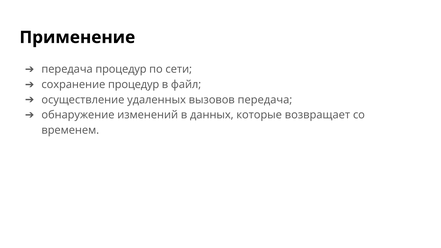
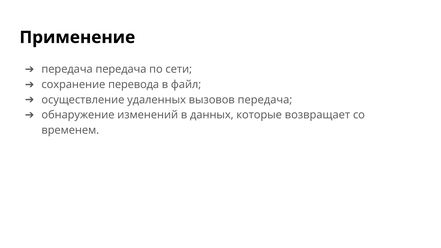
передача процедур: процедур -> передача (121, 69)
сохранение процедур: процедур -> перевода (134, 85)
